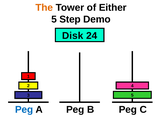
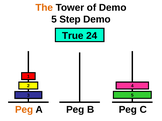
of Either: Either -> Demo (113, 8)
Disk: Disk -> True (73, 36)
Peg colour: blue -> orange (24, 110)
